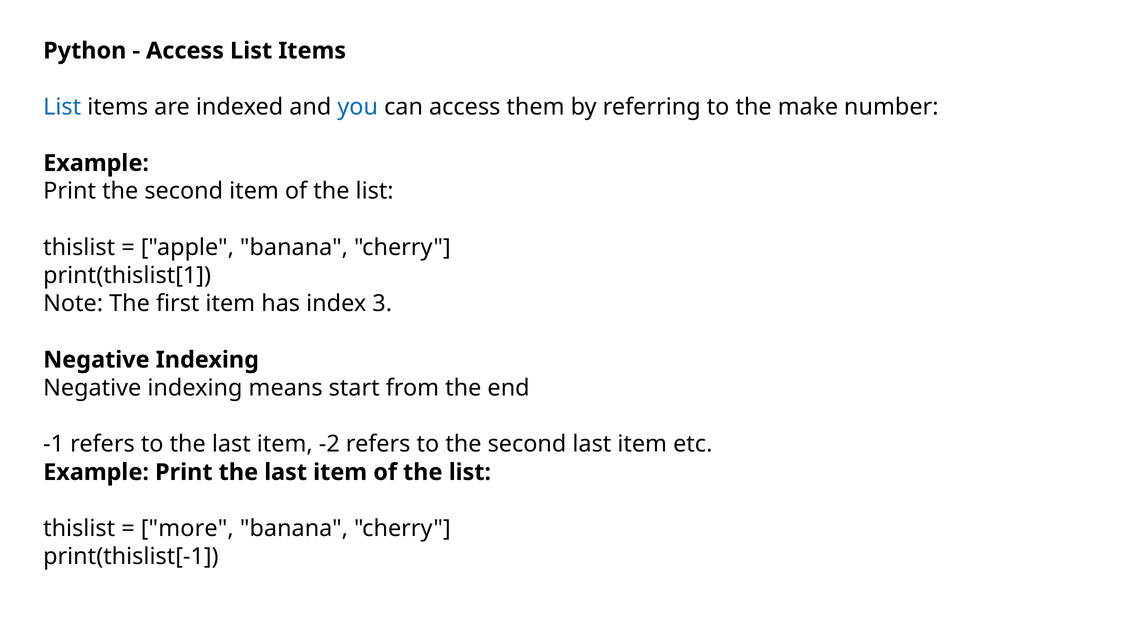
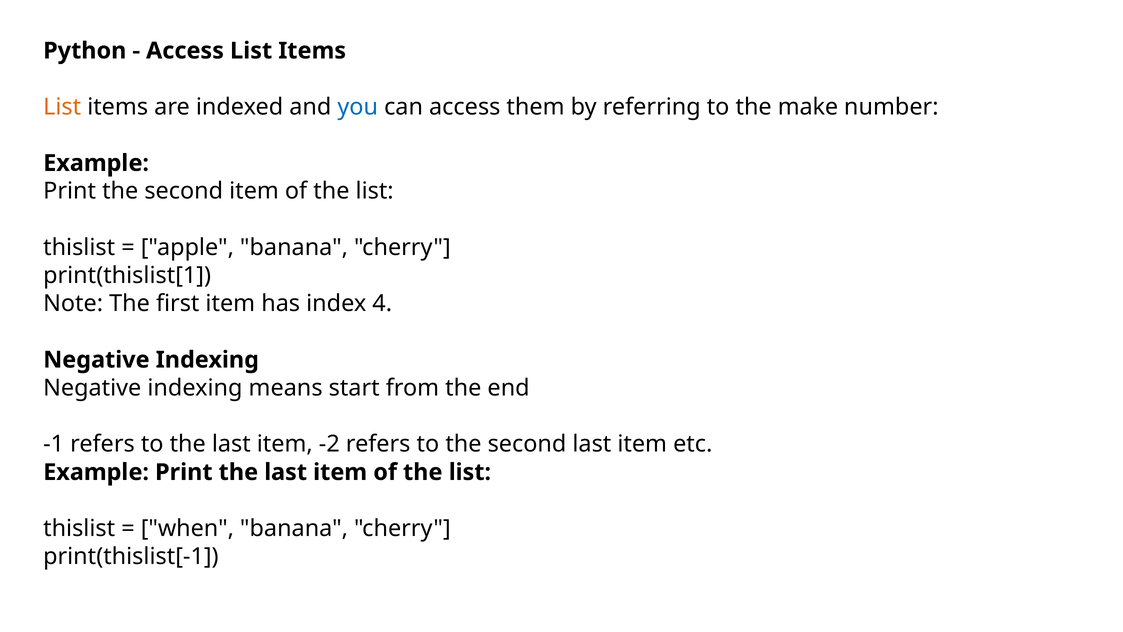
List colour: blue -> orange (62, 107)
3: 3 -> 4 (382, 304)
more: more -> when (187, 528)
